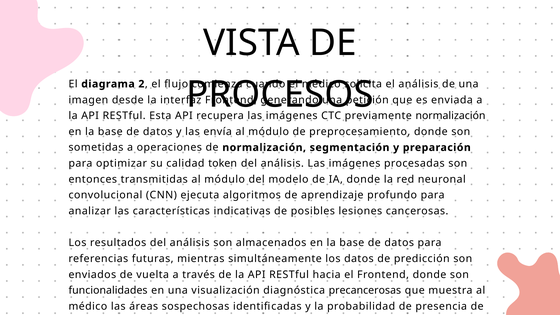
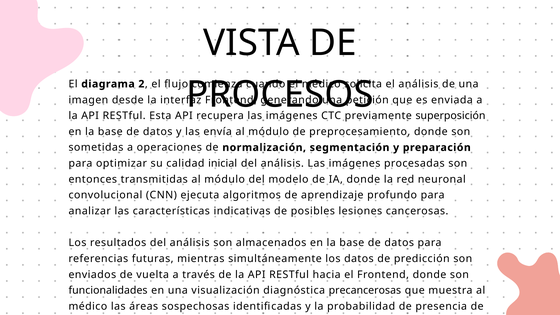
previamente normalización: normalización -> superposición (450, 116)
token: token -> inicial (223, 163)
